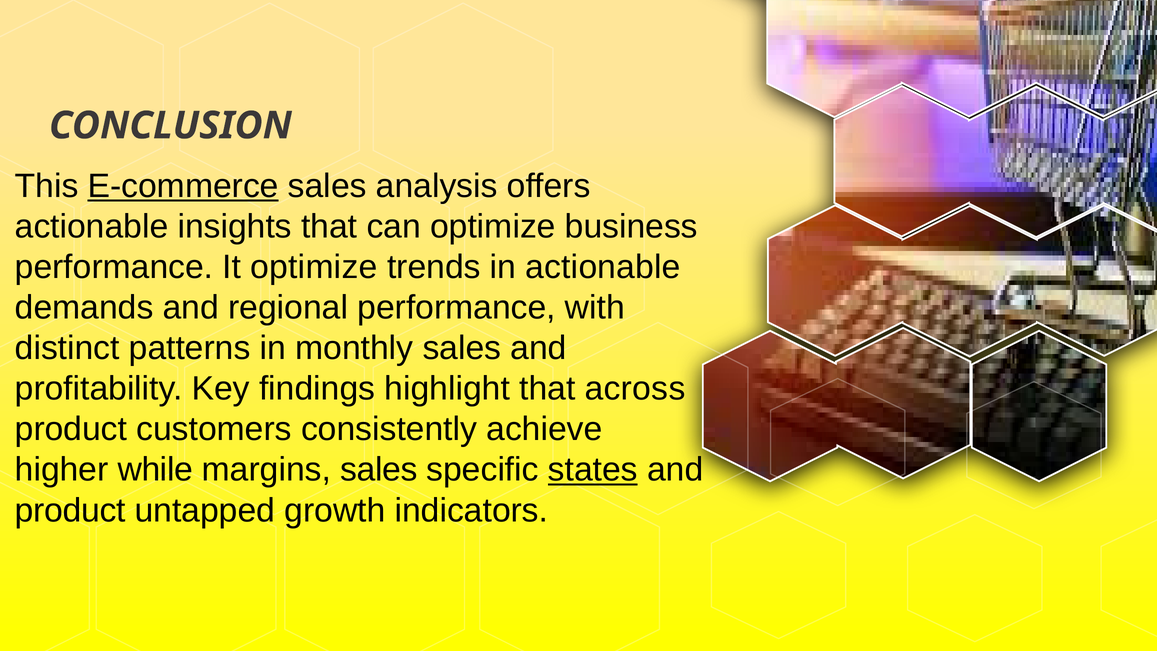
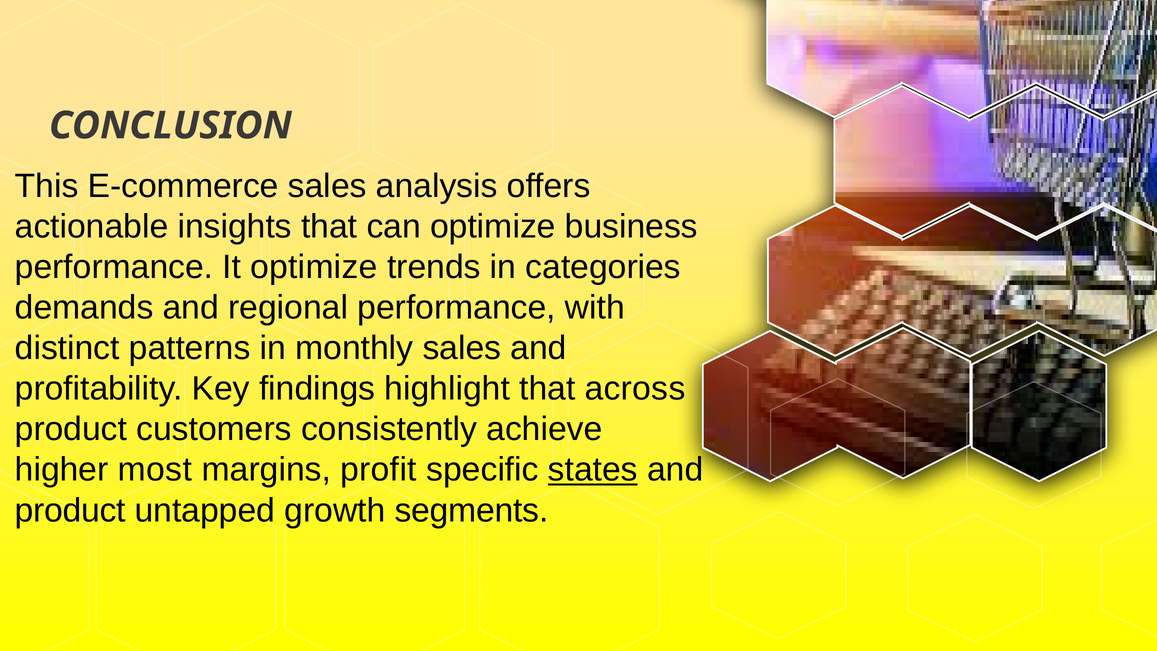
E-commerce underline: present -> none (183, 186)
in actionable: actionable -> categories (603, 267)
while: while -> most (155, 470)
margins sales: sales -> profit (379, 470)
indicators: indicators -> segments (472, 510)
